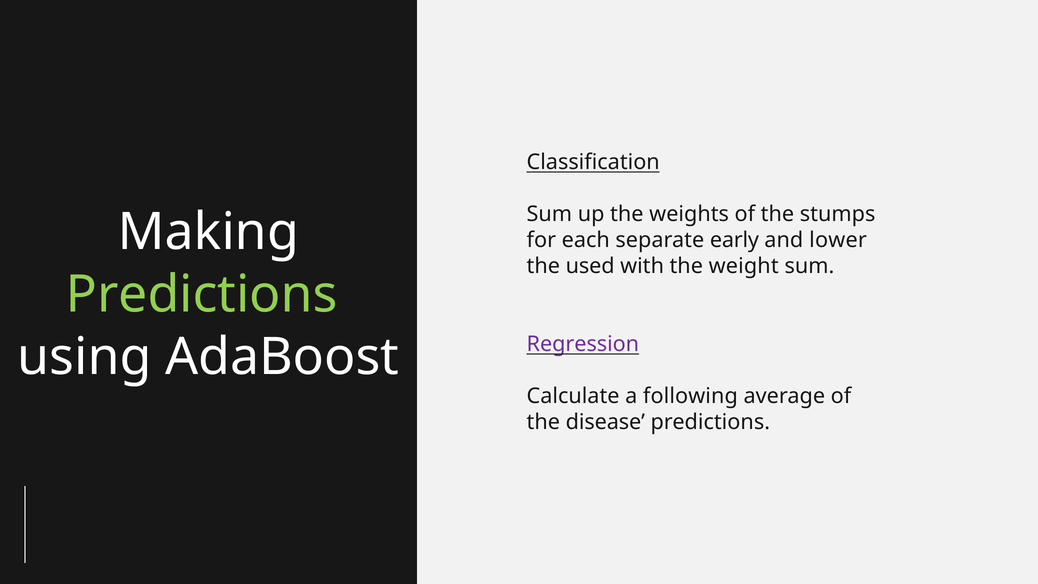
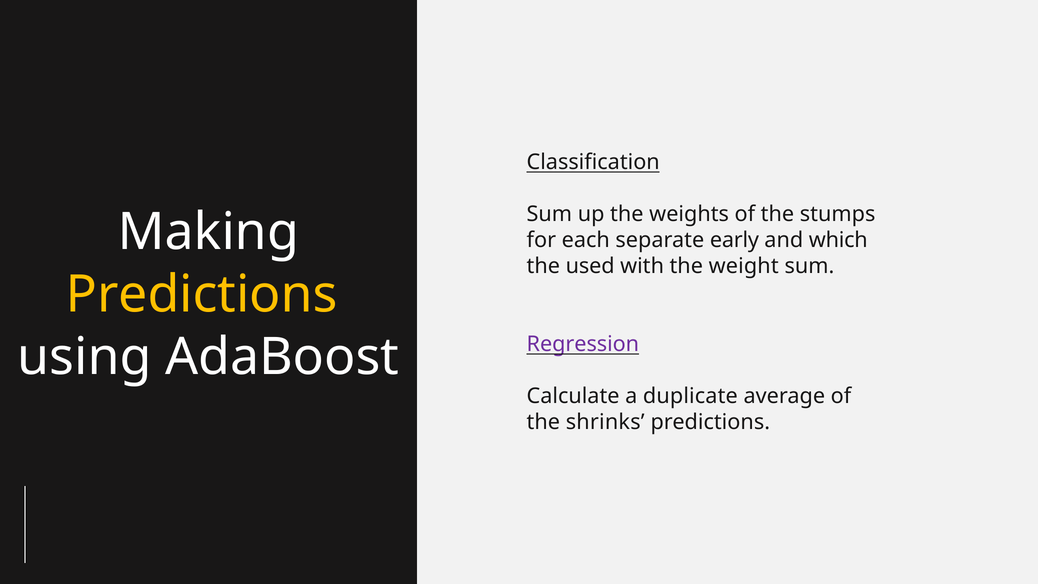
lower: lower -> which (838, 240)
Predictions colour: light green -> yellow (202, 295)
following: following -> duplicate (690, 396)
disease: disease -> shrinks (605, 422)
